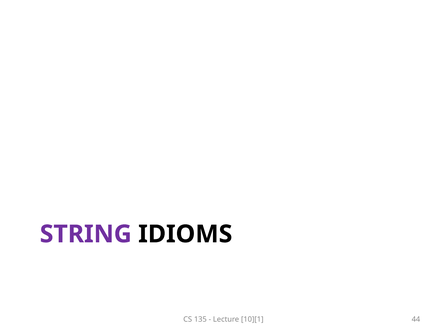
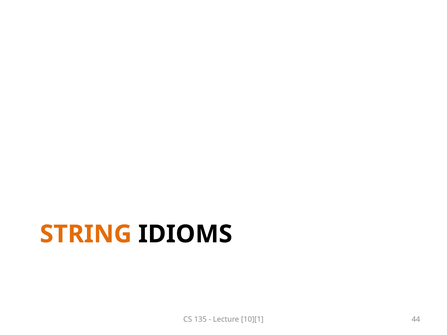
STRING colour: purple -> orange (86, 234)
